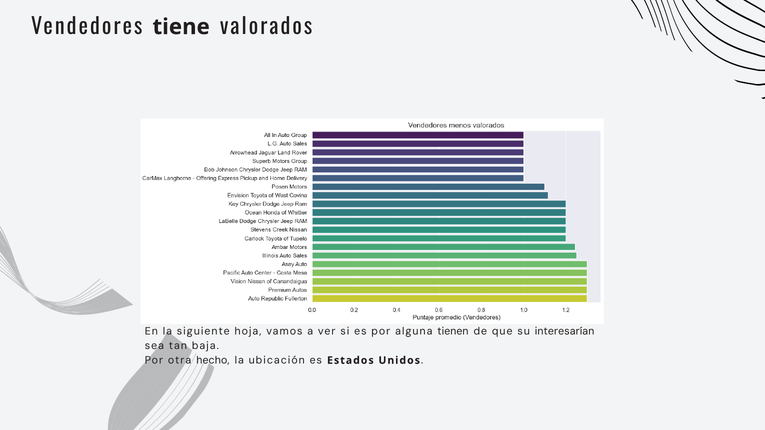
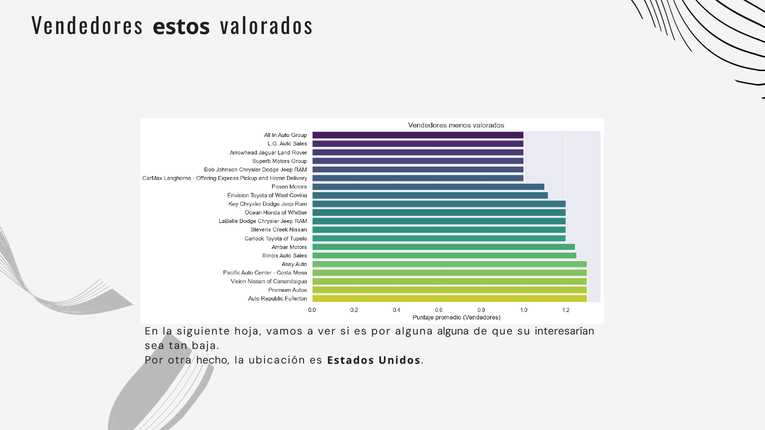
tiene: tiene -> estos (181, 27)
alguna tienen: tienen -> alguna (453, 332)
